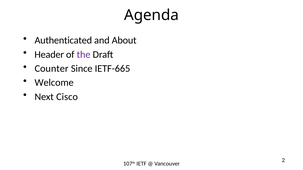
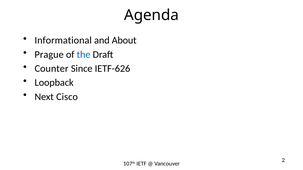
Authenticated: Authenticated -> Informational (63, 40)
Header: Header -> Prague (49, 55)
the colour: purple -> blue (84, 55)
IETF-665: IETF-665 -> IETF-626 (112, 69)
Welcome: Welcome -> Loopback (54, 83)
